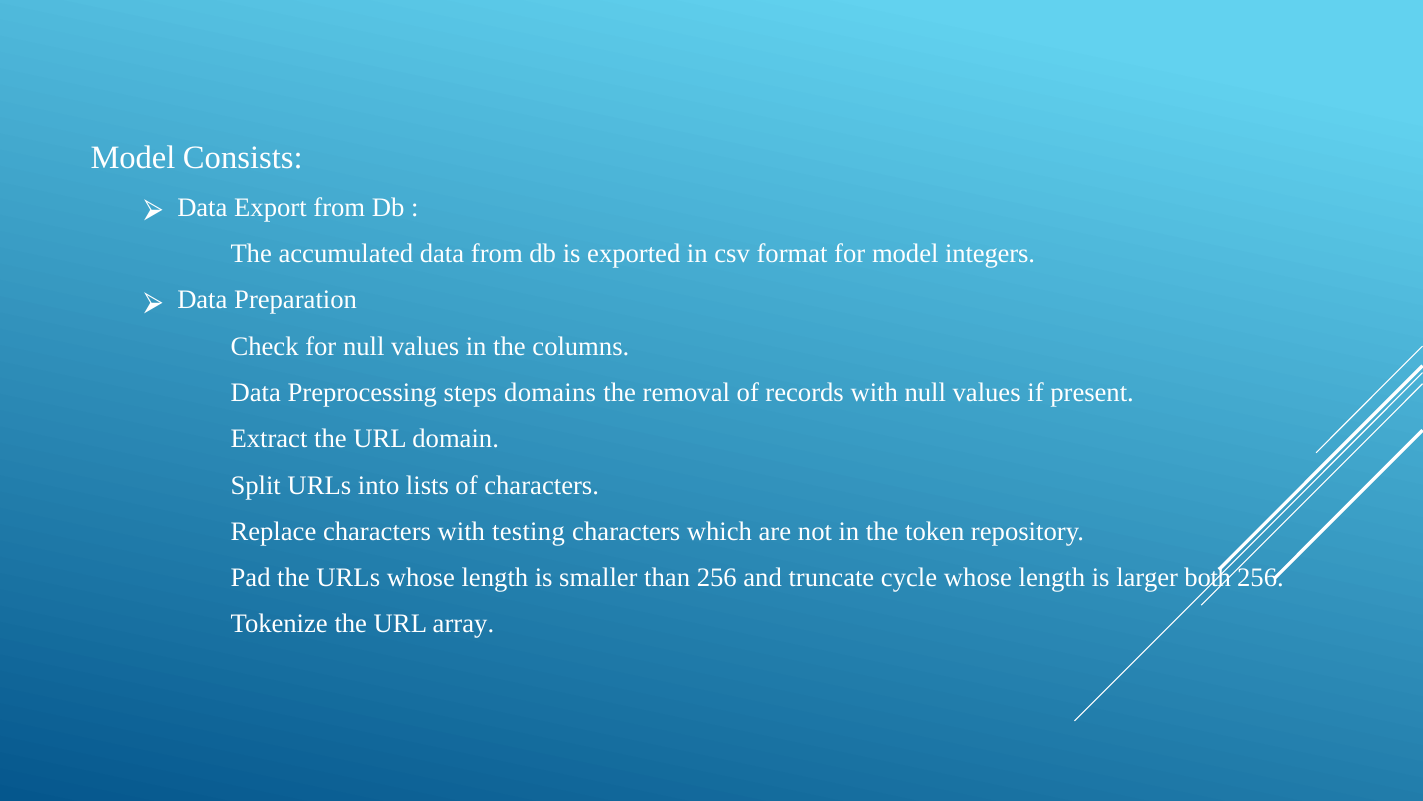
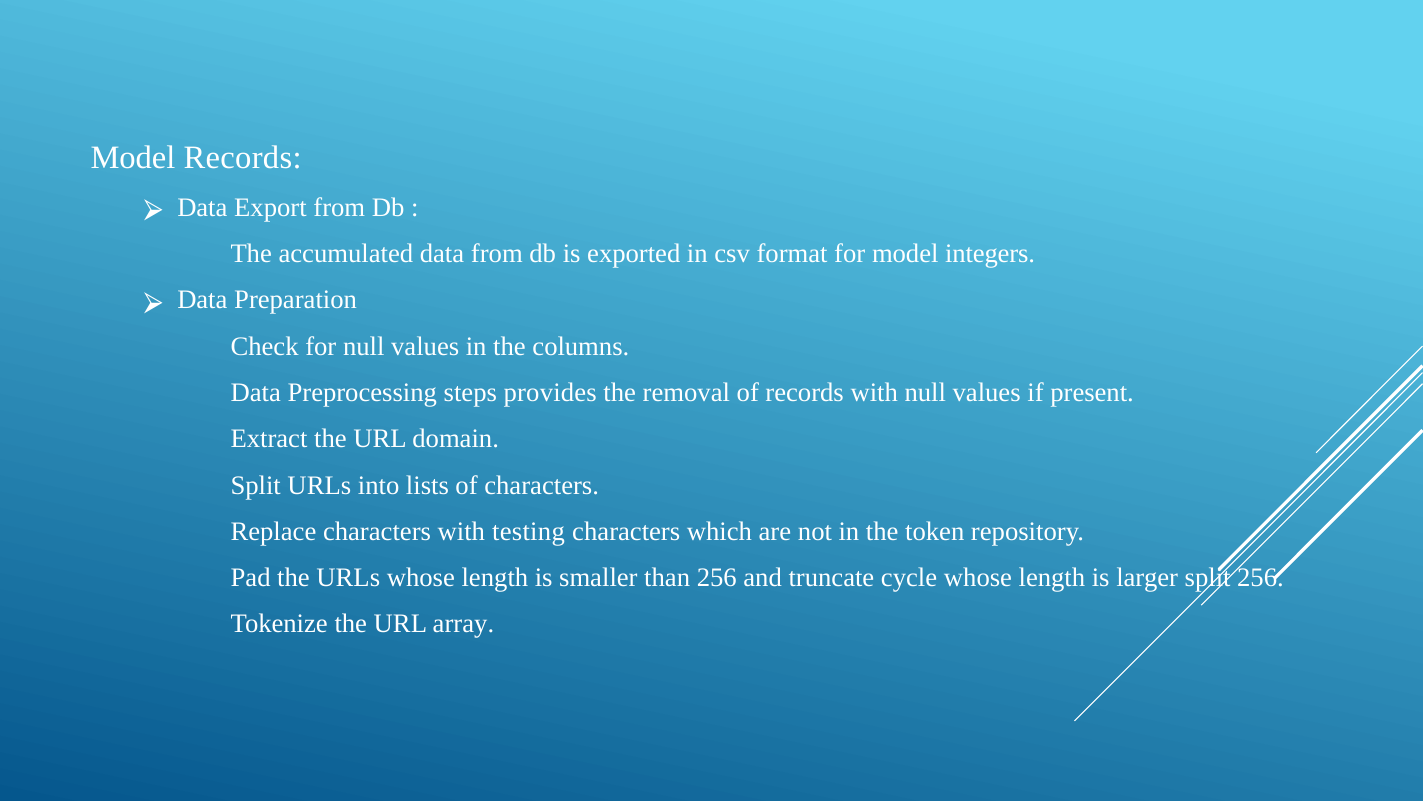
Model Consists: Consists -> Records (243, 158)
domains: domains -> provides (550, 392)
both: both -> split (1208, 577)
